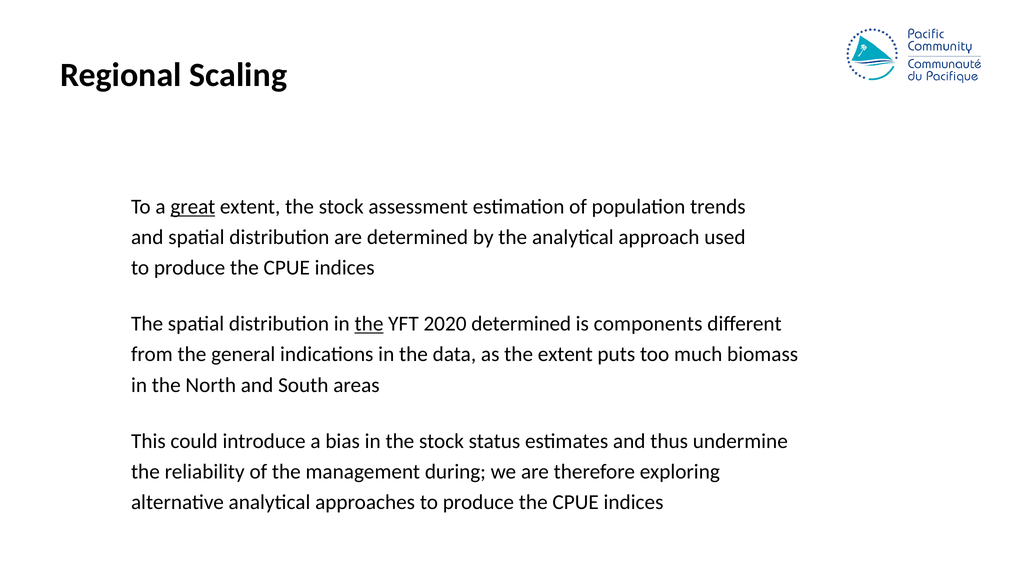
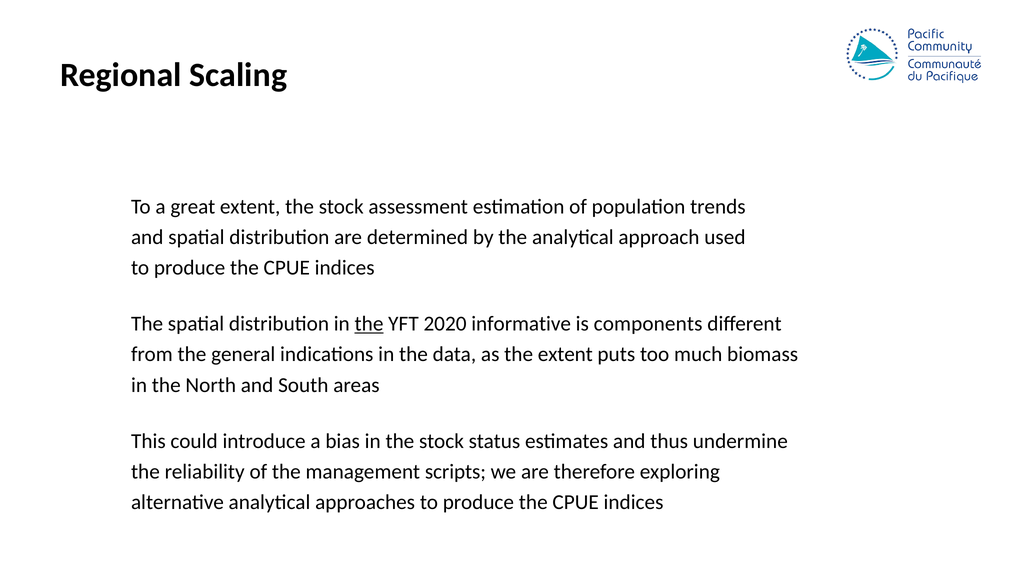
great underline: present -> none (193, 207)
2020 determined: determined -> informative (521, 324)
during: during -> scripts (455, 471)
